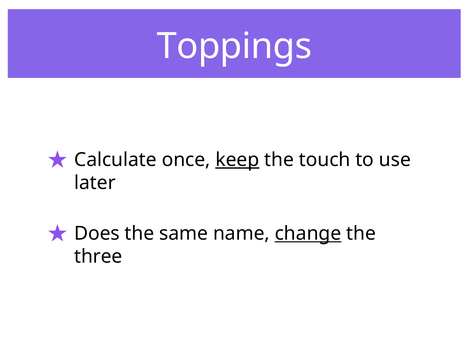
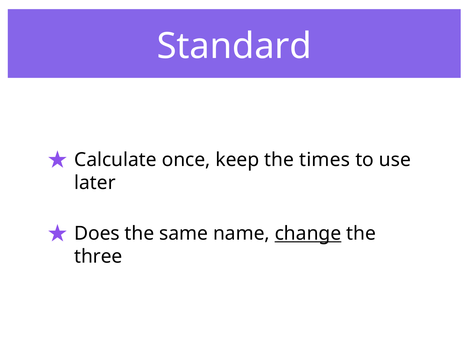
Toppings: Toppings -> Standard (234, 46)
keep underline: present -> none (237, 160)
touch: touch -> times (325, 160)
